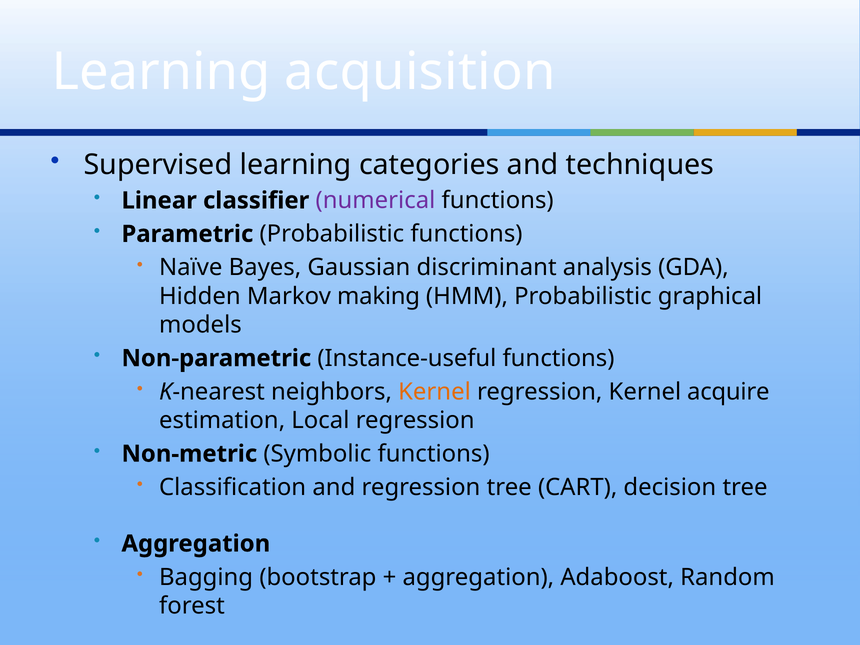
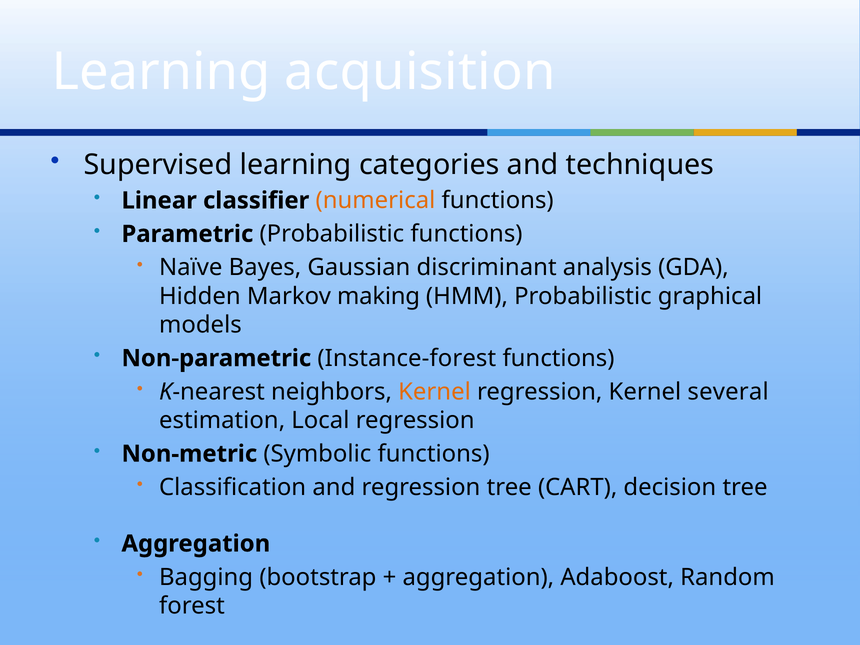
numerical colour: purple -> orange (375, 201)
Instance-useful: Instance-useful -> Instance-forest (407, 358)
acquire: acquire -> several (728, 392)
